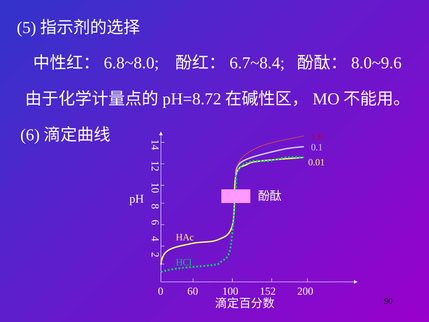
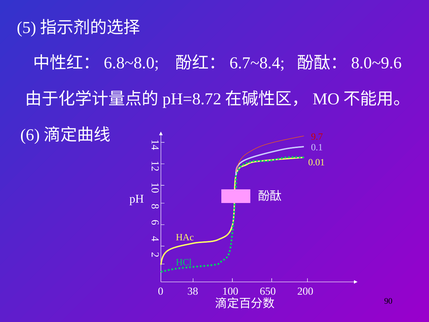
1.6: 1.6 -> 9.7 (317, 137)
60: 60 -> 38 (193, 291)
152: 152 -> 650 (268, 291)
